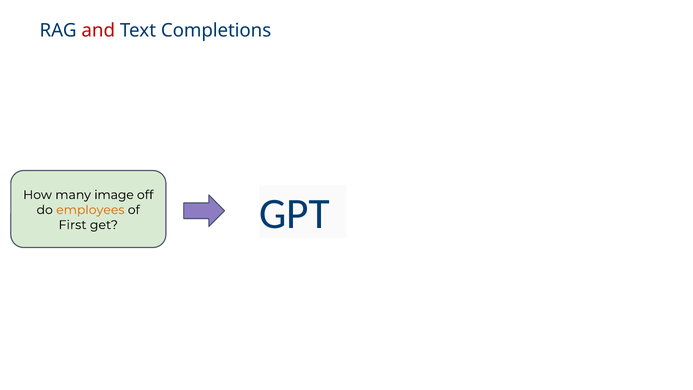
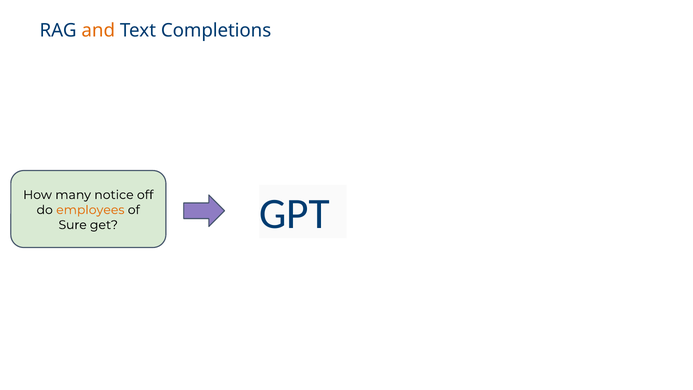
and colour: red -> orange (98, 30)
image: image -> notice (114, 195)
First: First -> Sure (73, 225)
